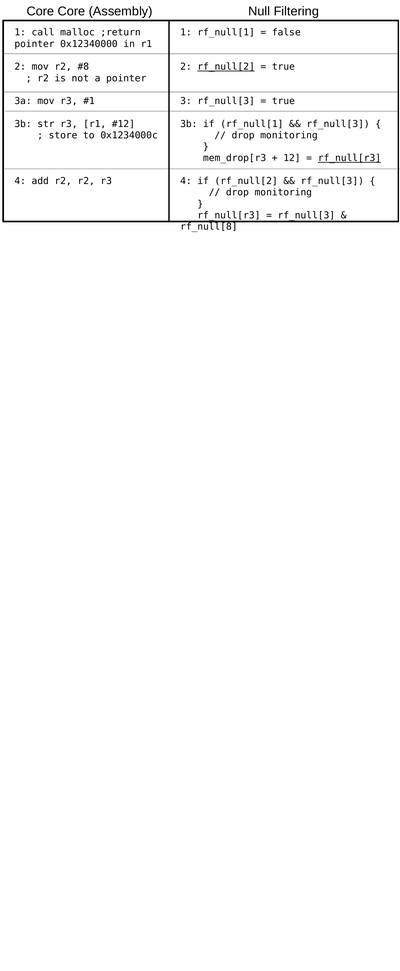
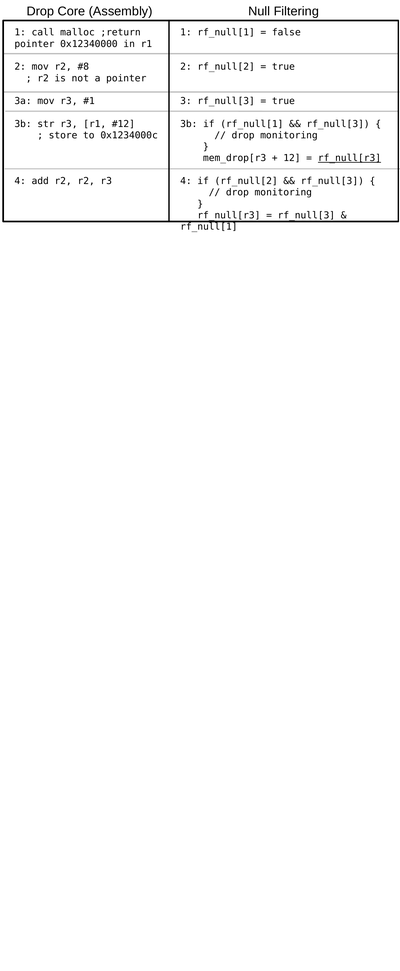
Core: Core -> Drop (40, 11)
rf_null[2 underline: present -> none (226, 67)
rf_null[8: rf_null[8 -> rf_null[1 (209, 227)
